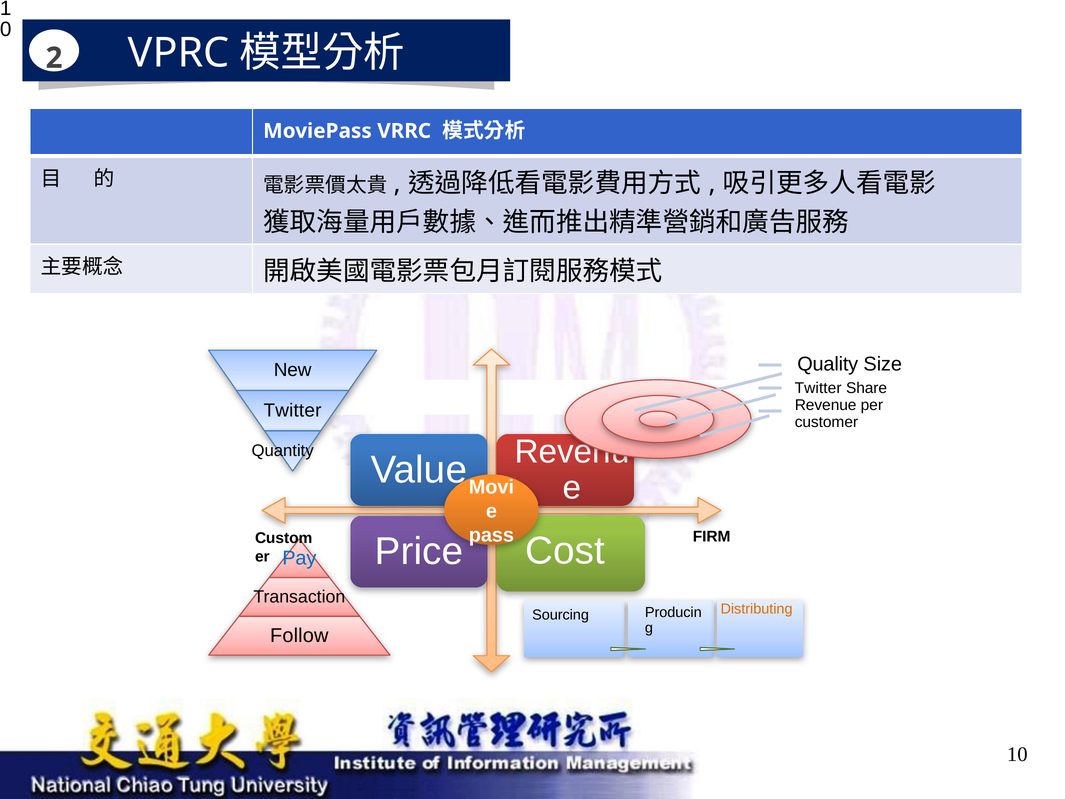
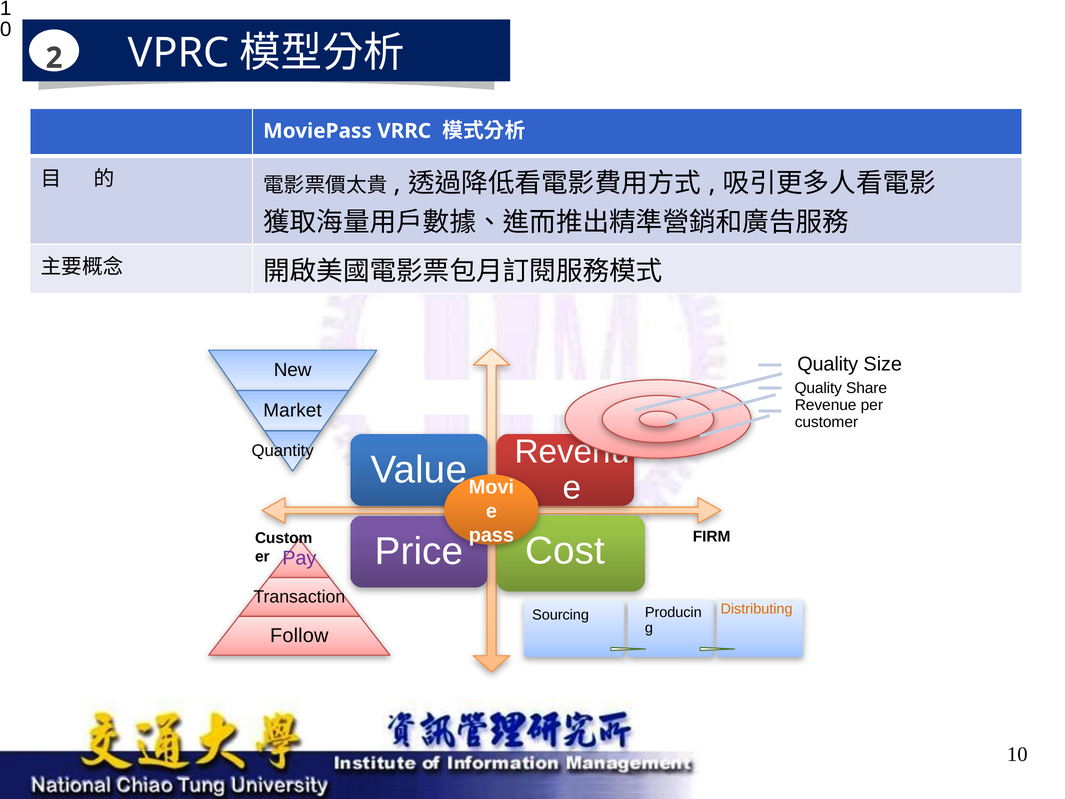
Twitter: Twitter -> Quality (818, 388)
Twitter: Twitter -> Market (293, 410)
Pay colour: blue -> purple (299, 558)
